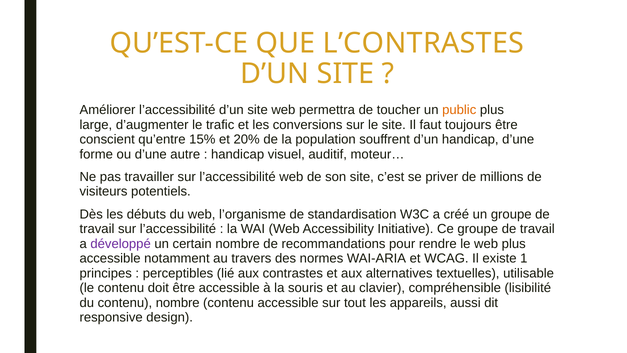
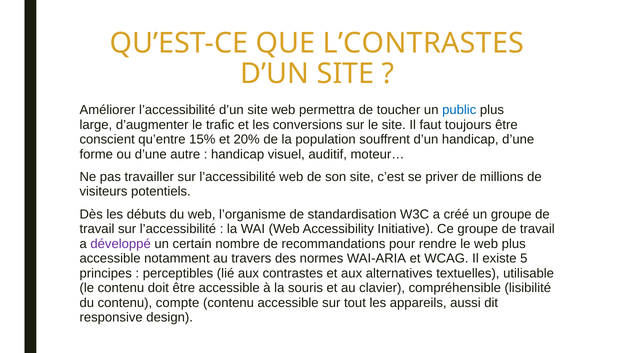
public colour: orange -> blue (459, 110)
1: 1 -> 5 (524, 258)
contenu nombre: nombre -> compte (178, 303)
